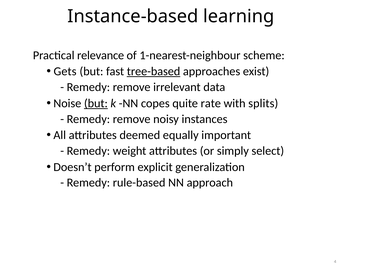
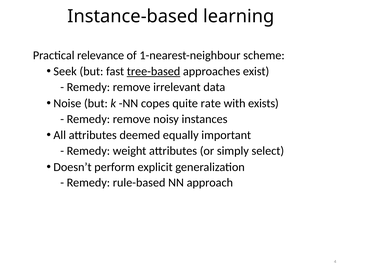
Gets: Gets -> Seek (65, 71)
but underline: present -> none (96, 103)
splits: splits -> exists (263, 103)
